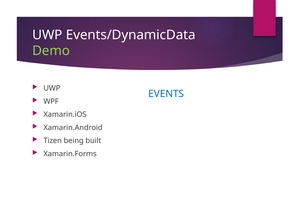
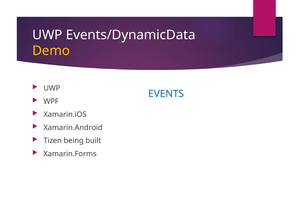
Demo colour: light green -> yellow (51, 51)
